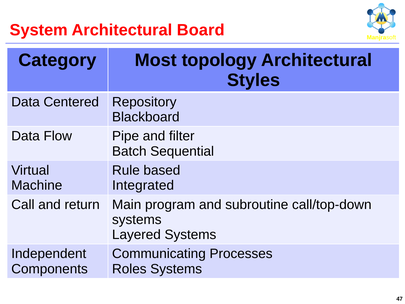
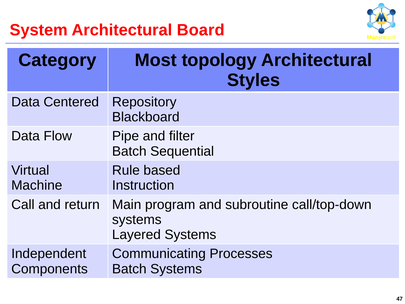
Integrated: Integrated -> Instruction (143, 185)
Roles: Roles -> Batch (129, 269)
